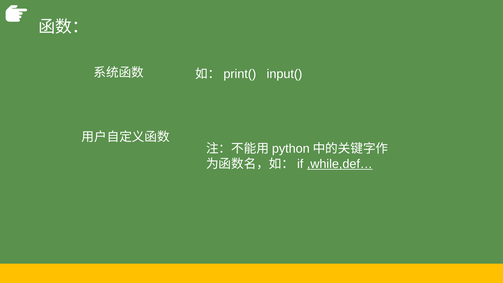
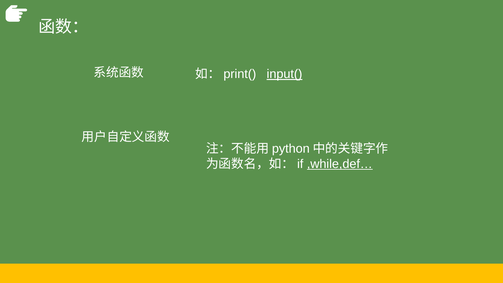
input( underline: none -> present (284, 74)
